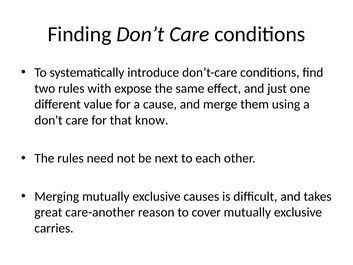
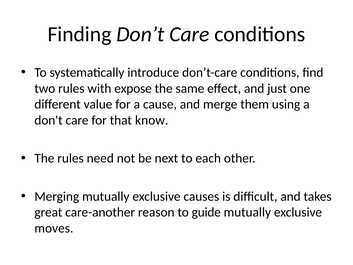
cover: cover -> guide (206, 212)
carries: carries -> moves (54, 228)
